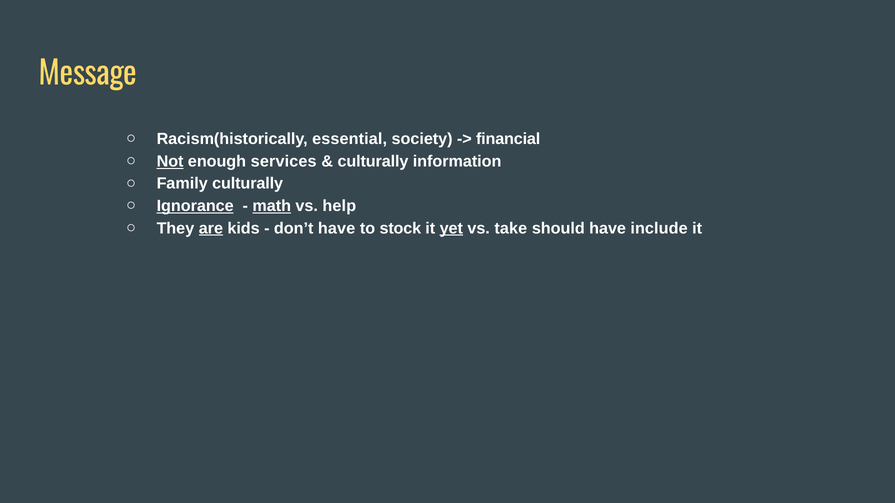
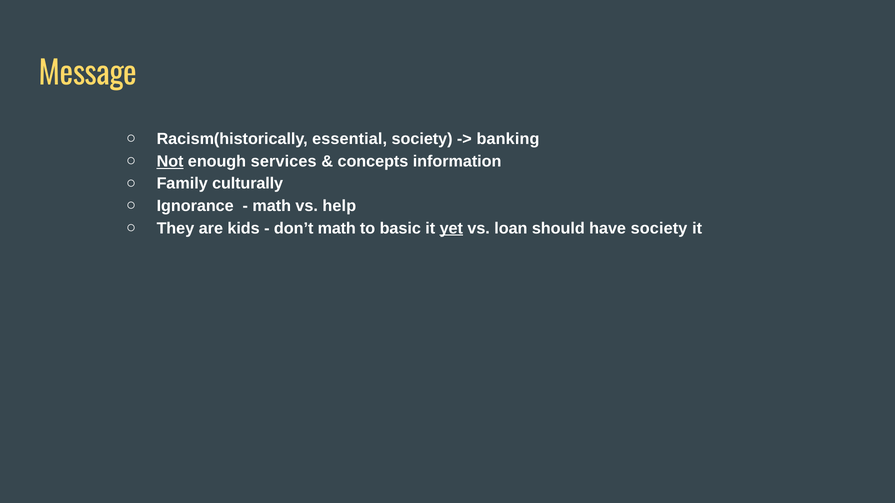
financial: financial -> banking (508, 139)
culturally: culturally -> concepts (373, 161)
Ignorance underline: present -> none (195, 206)
math underline: present -> none (272, 206)
are underline: present -> none (211, 228)
don’t have: have -> math (337, 228)
stock: stock -> basic (400, 228)
take: take -> loan (511, 228)
have include: include -> society (659, 228)
